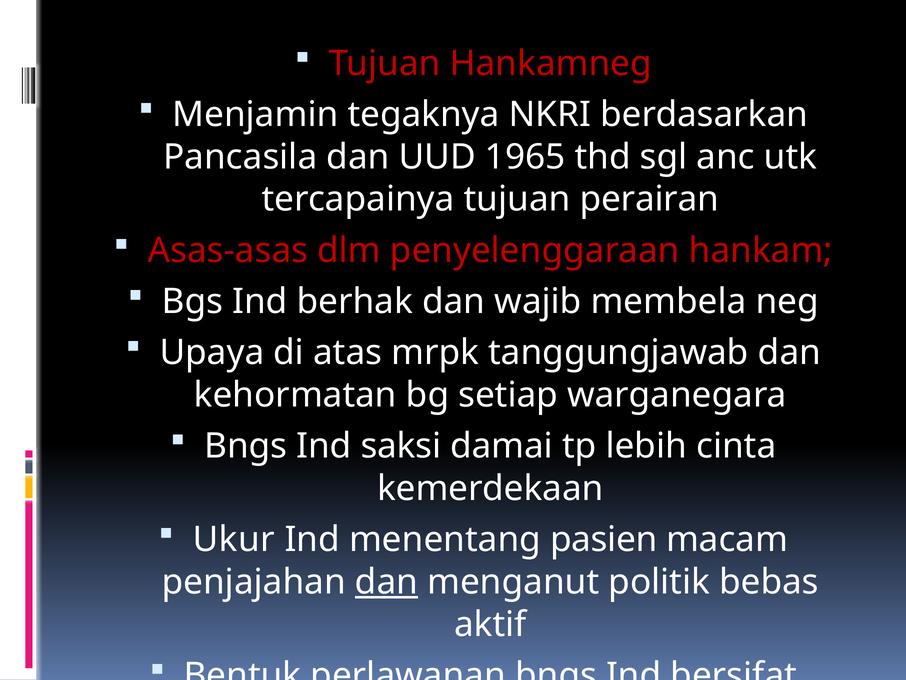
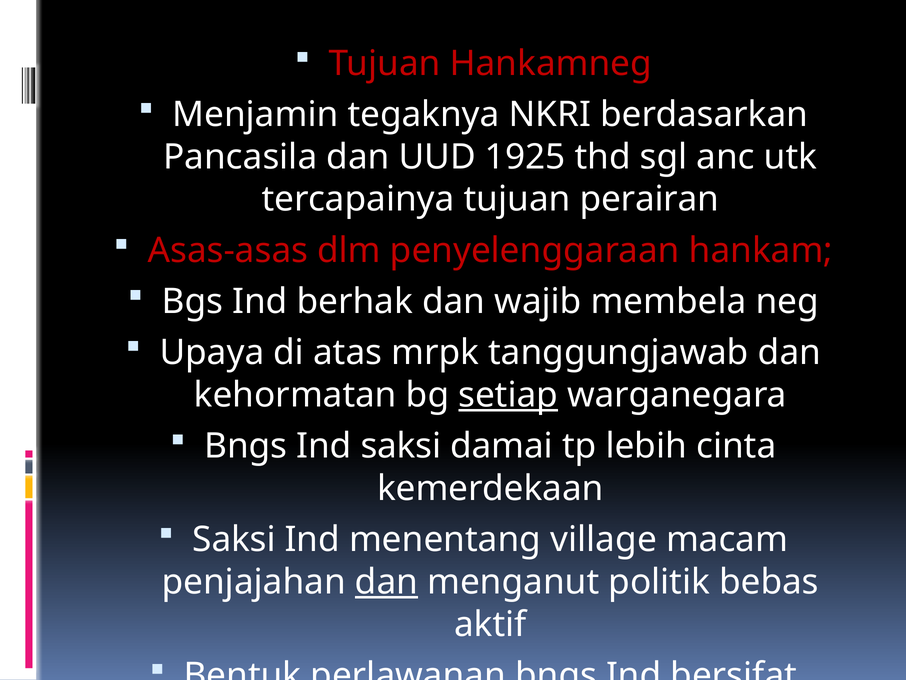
1965: 1965 -> 1925 (525, 157)
setiap underline: none -> present (508, 395)
Ukur: Ukur -> Saksi (234, 539)
pasien: pasien -> village (603, 539)
